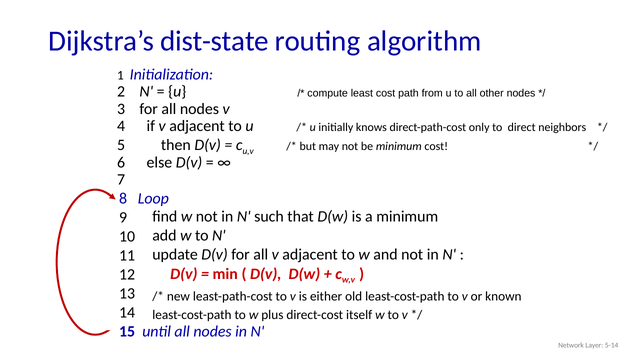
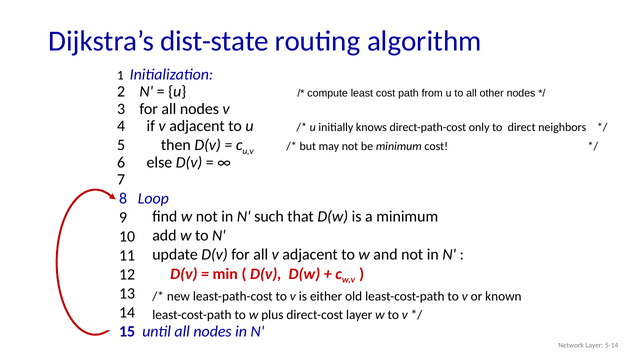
direct-cost itself: itself -> layer (359, 315)
